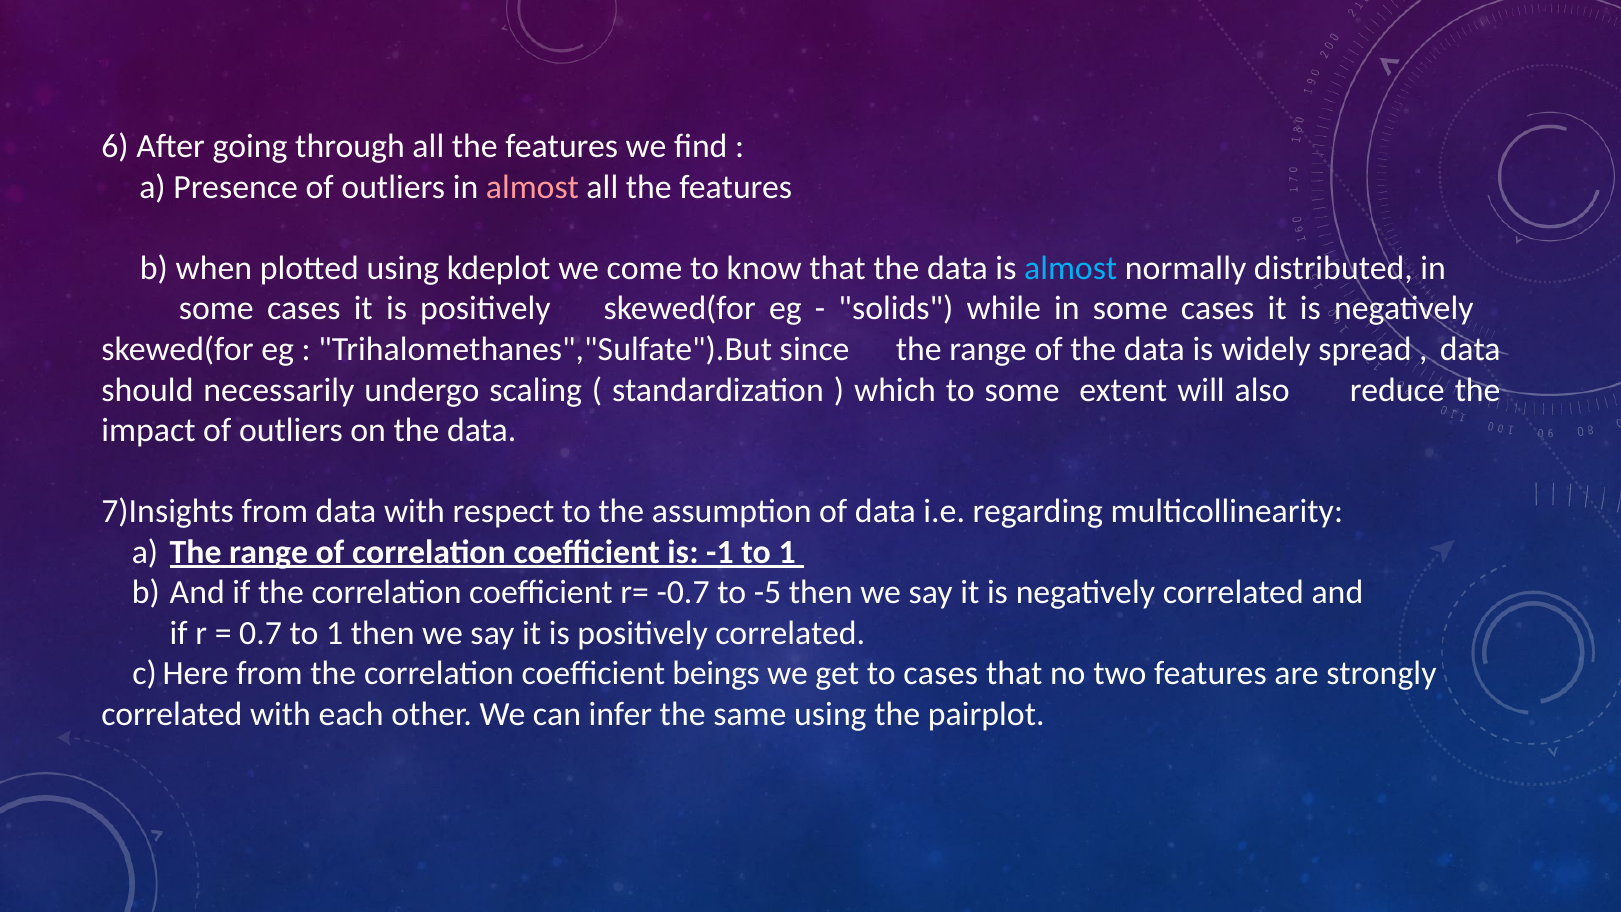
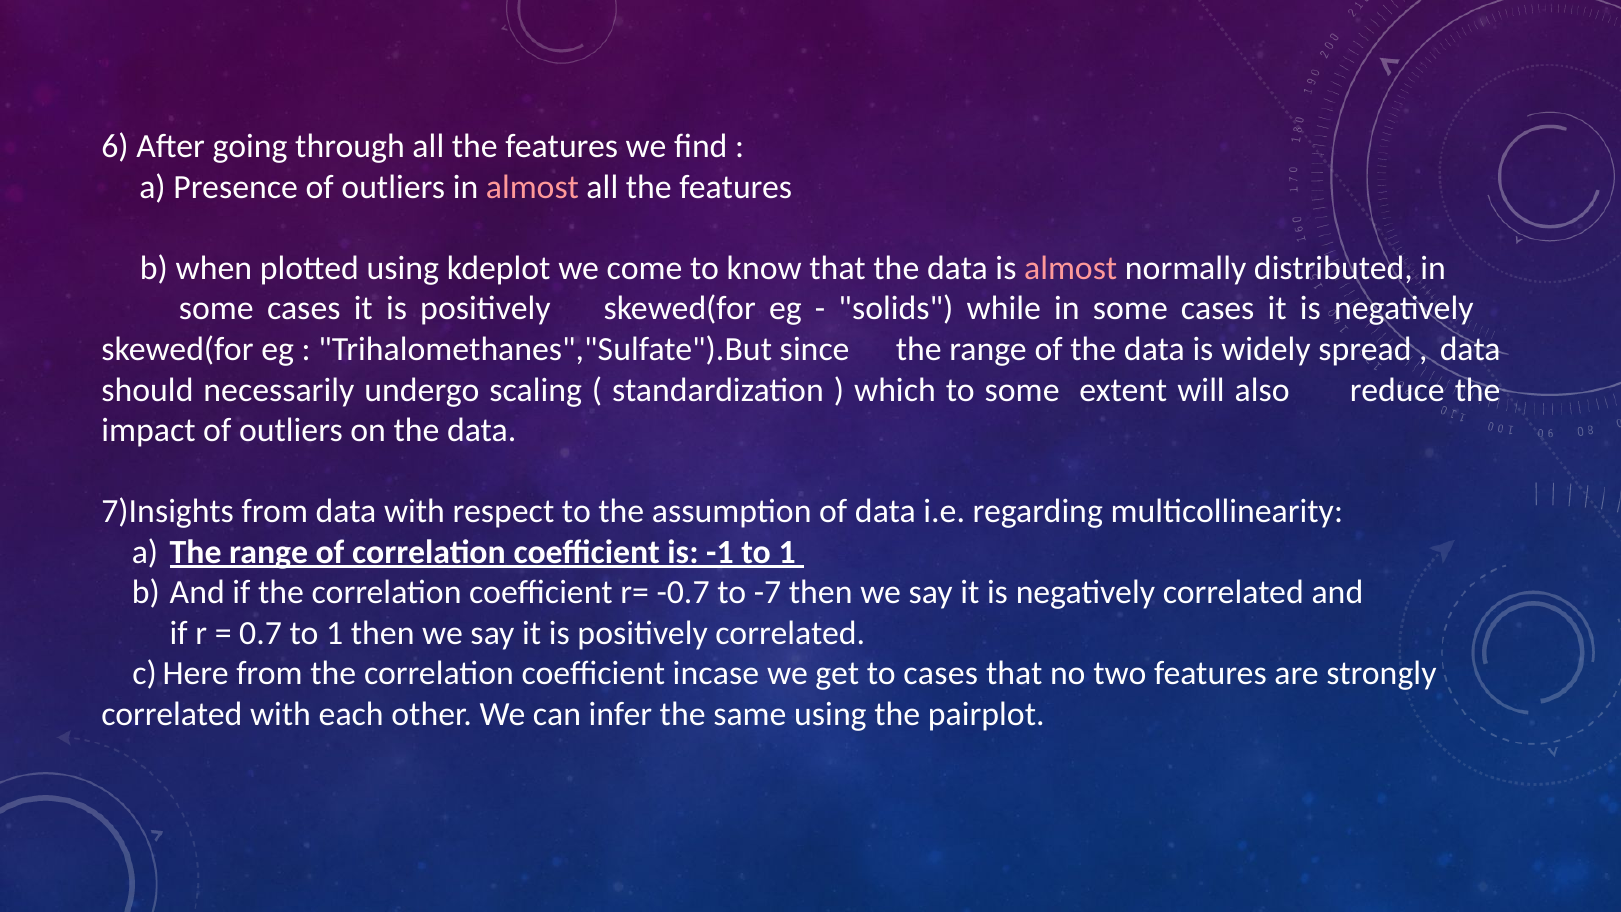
almost colour: light blue -> pink (1071, 268)
-5: -5 -> -7 (768, 593)
beings: beings -> incase (716, 674)
